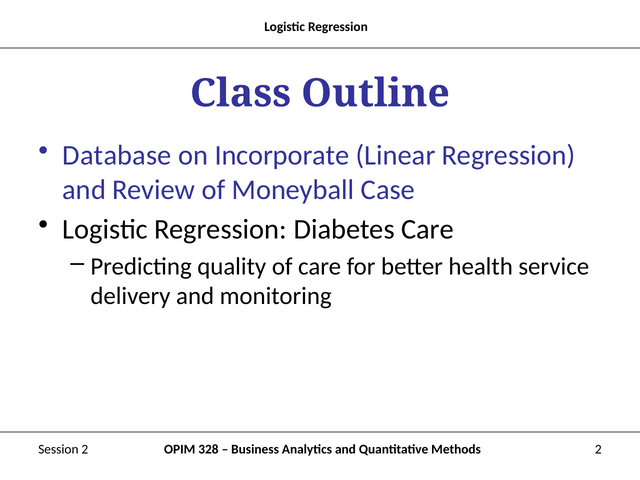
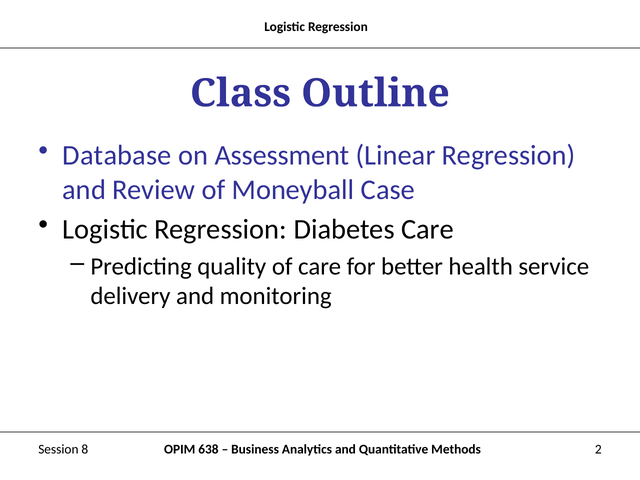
Incorporate: Incorporate -> Assessment (282, 156)
Session 2: 2 -> 8 (85, 449)
328: 328 -> 638 (208, 449)
